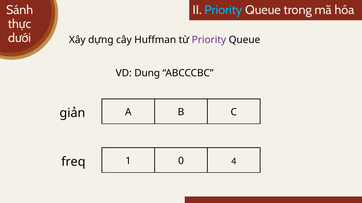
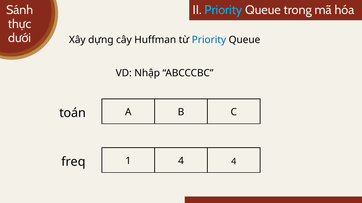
Priority colour: purple -> blue (209, 40)
Dung: Dung -> Nhập (147, 73)
giản: giản -> toán (73, 113)
1 0: 0 -> 4 (181, 161)
